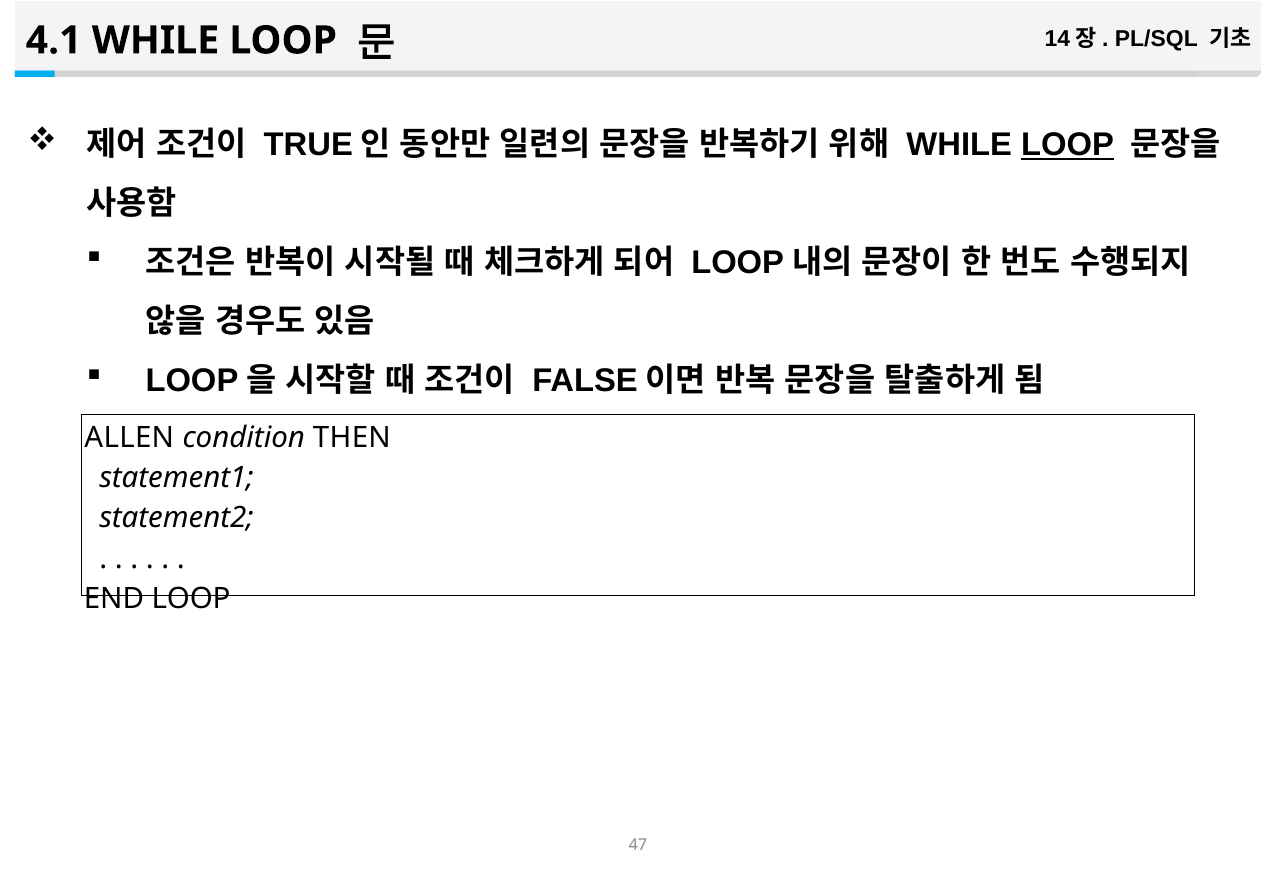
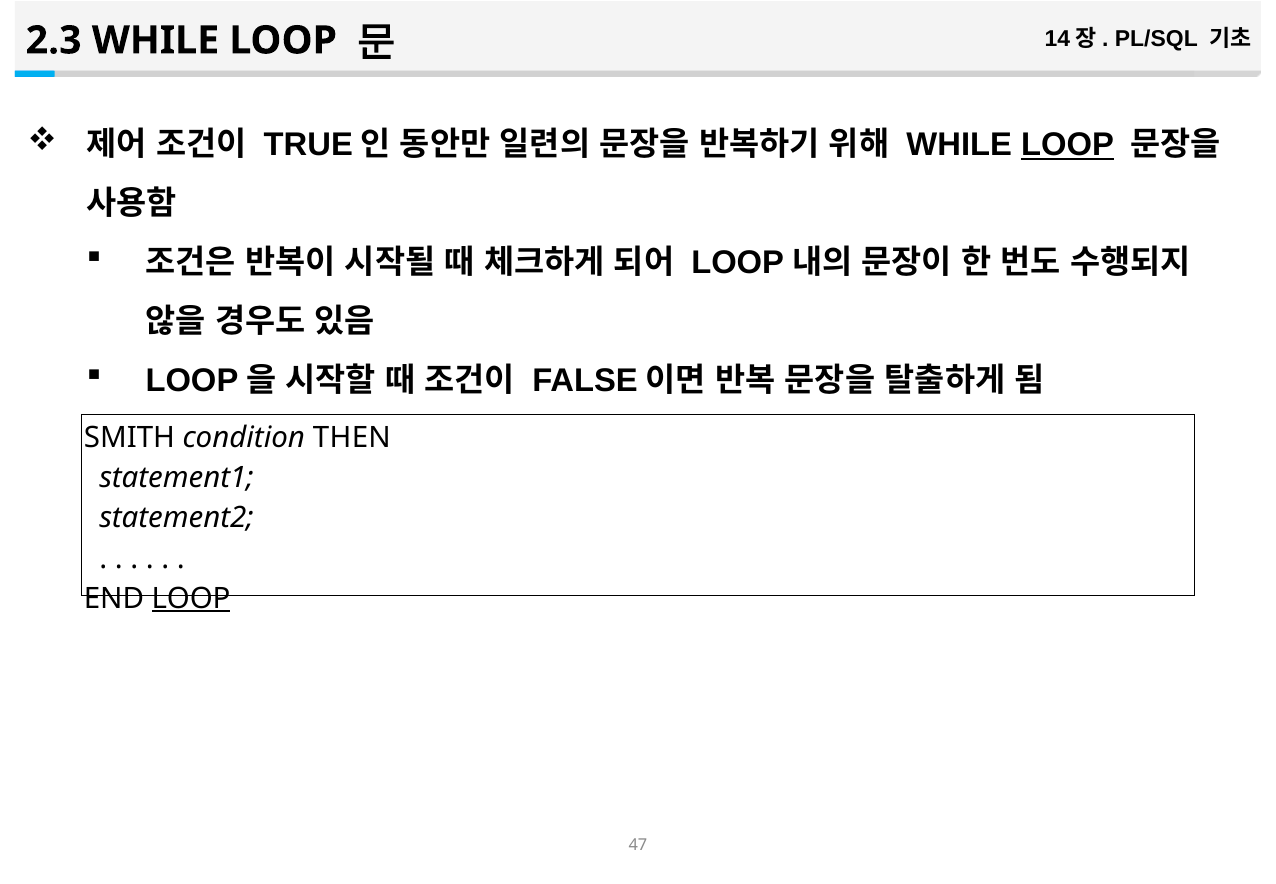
4.1: 4.1 -> 2.3 (54, 40)
ALLEN: ALLEN -> SMITH (129, 438)
LOOP underline: none -> present (191, 598)
